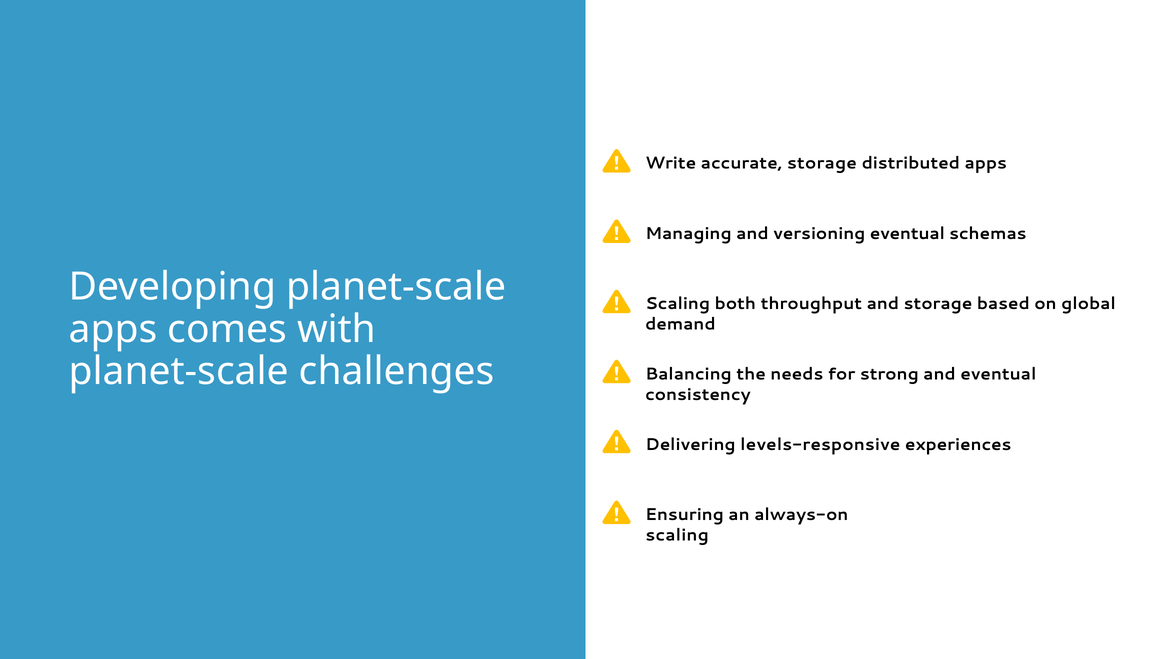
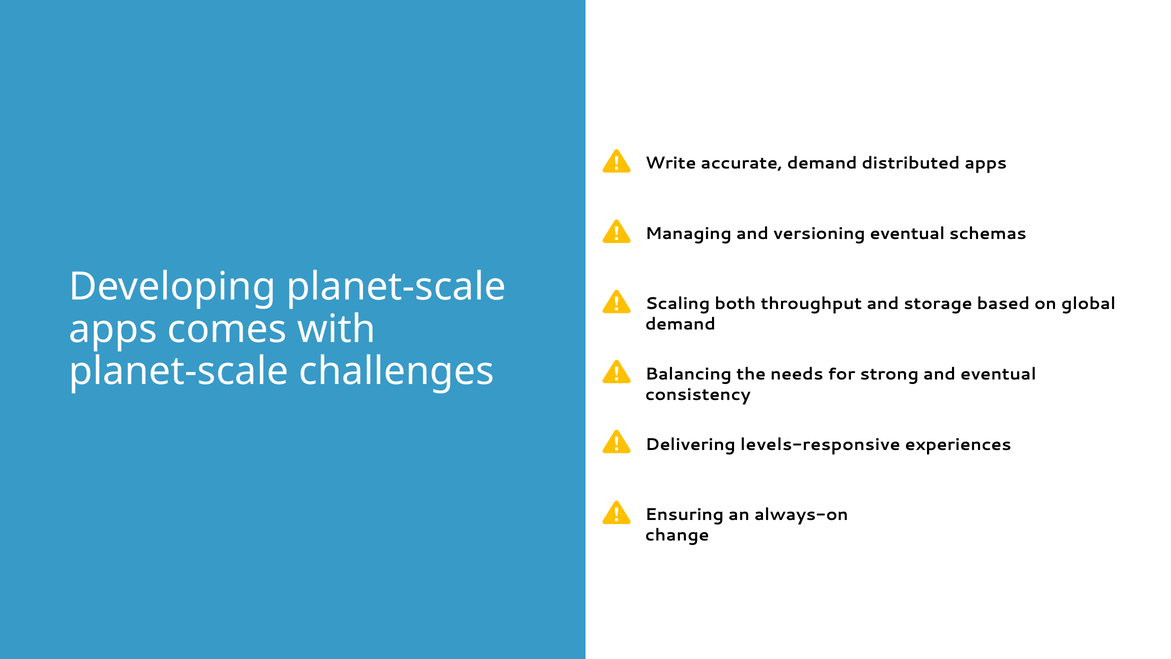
accurate storage: storage -> demand (822, 163)
scaling: scaling -> change (677, 535)
